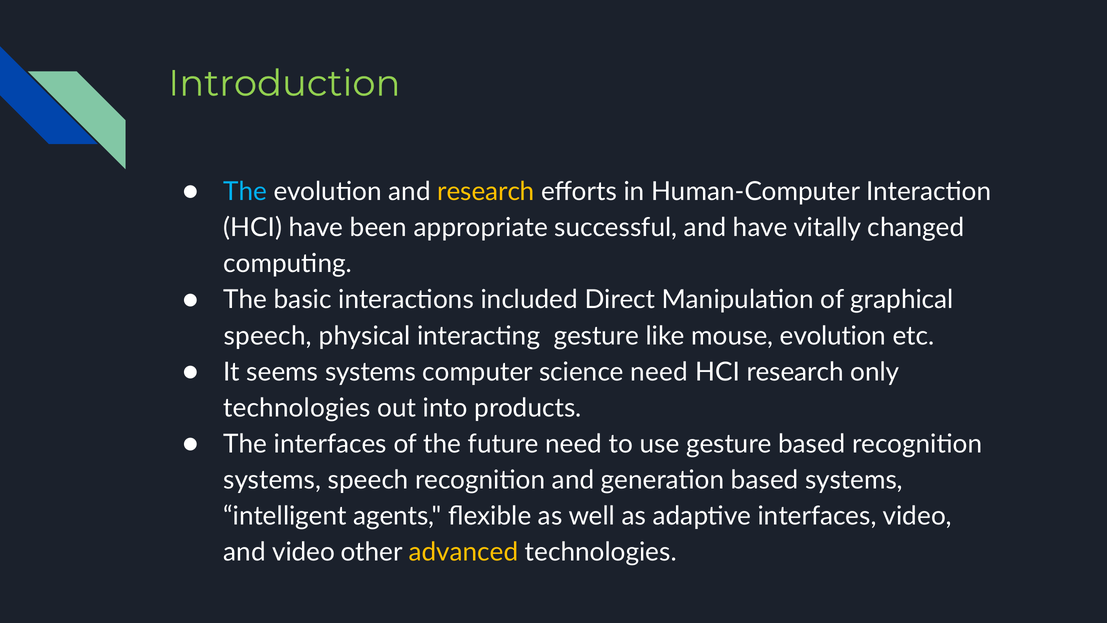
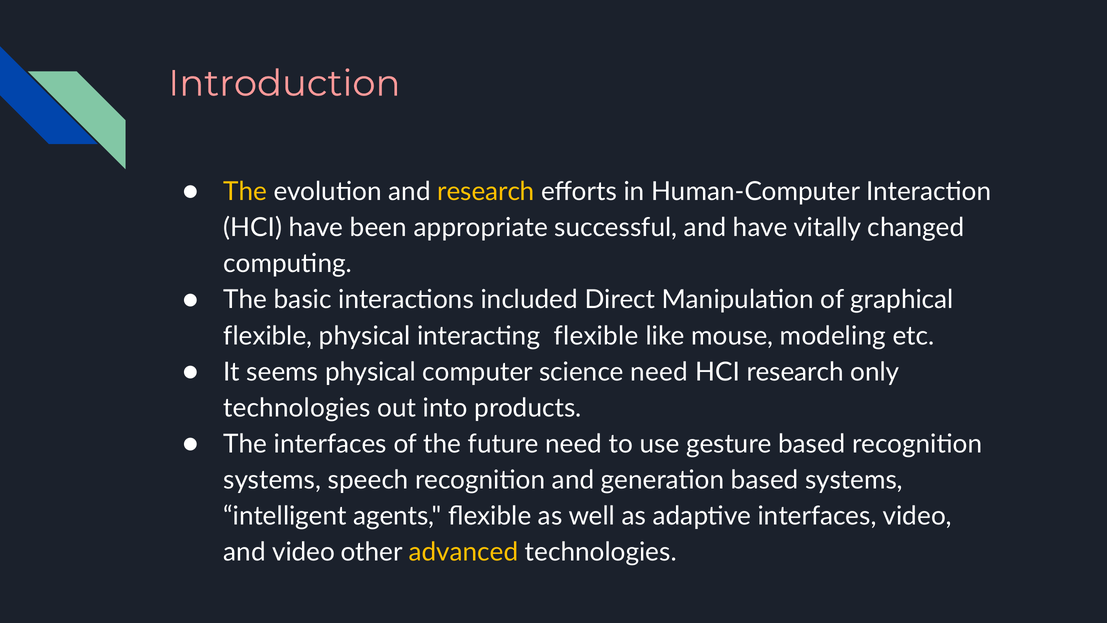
Introduction colour: light green -> pink (284, 83)
The colour: light blue -> yellow (245, 192)
speech: speech -> flexible (268, 336)
interacting gesture: gesture -> flexible (596, 336)
mouse evolution: evolution -> modeling (833, 336)
seems systems: systems -> physical (370, 372)
